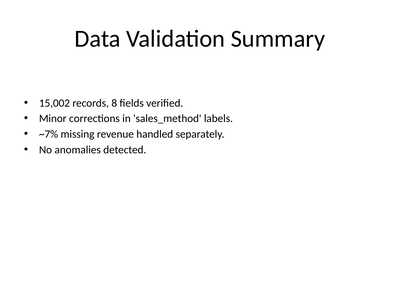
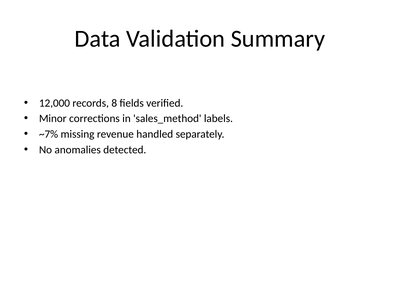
15,002: 15,002 -> 12,000 (54, 103)
